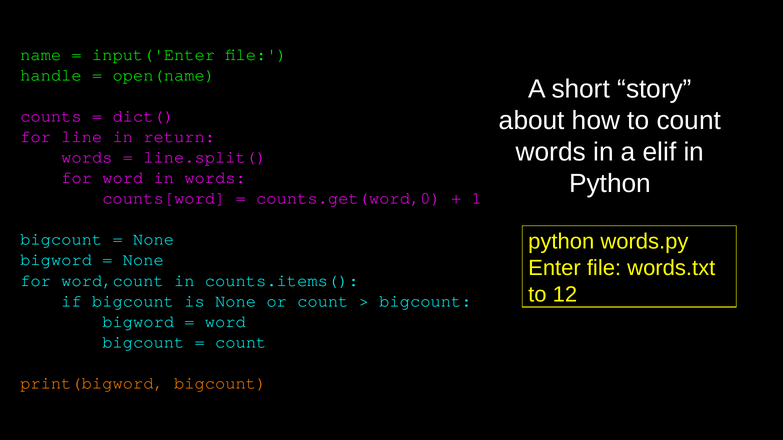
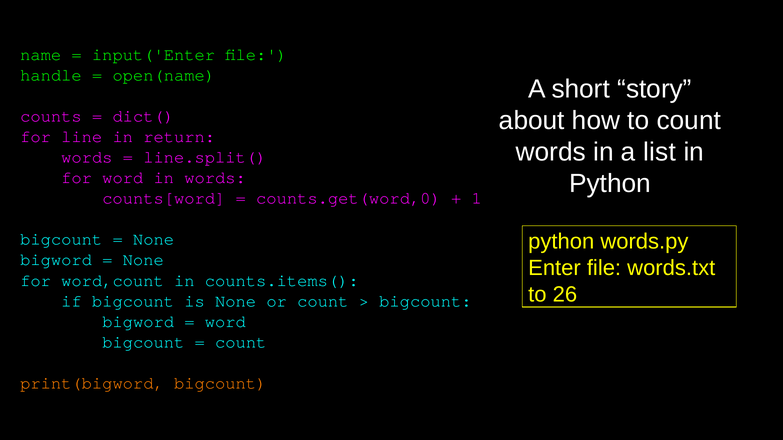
elif: elif -> list (659, 152)
12: 12 -> 26 (565, 295)
